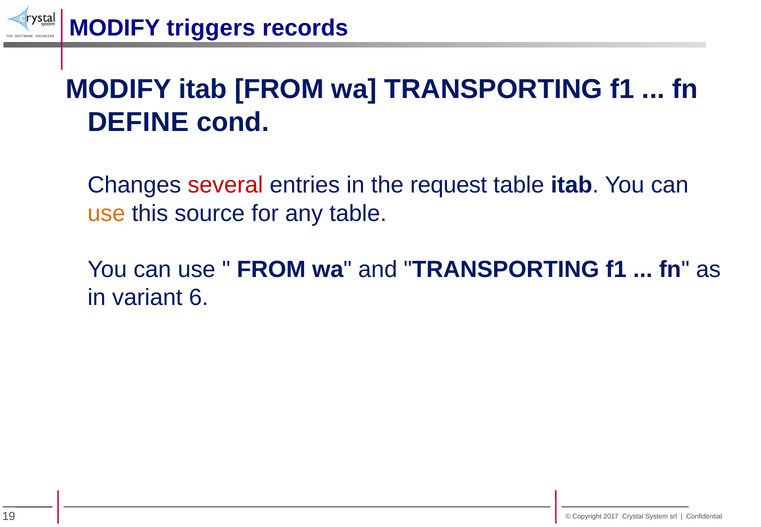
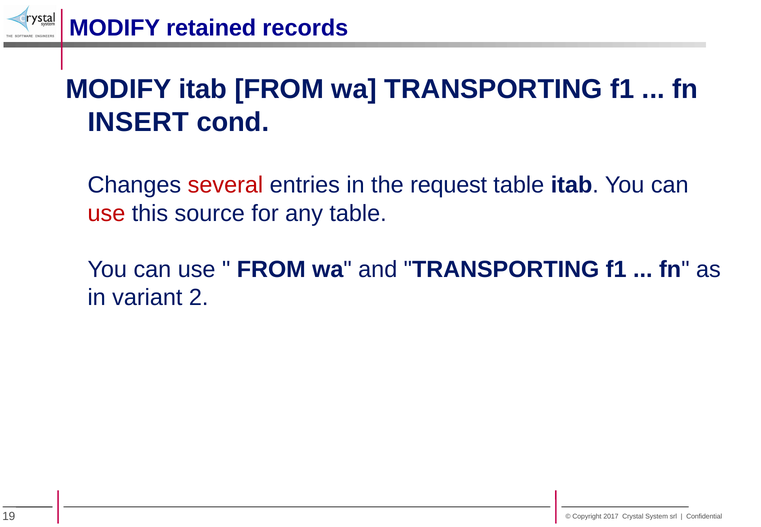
triggers: triggers -> retained (211, 28)
DEFINE: DEFINE -> INSERT (138, 122)
use colour: orange -> red (106, 213)
6: 6 -> 2 (199, 298)
